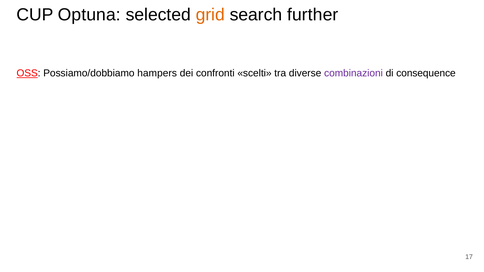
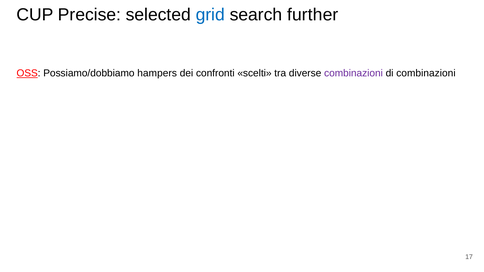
Optuna: Optuna -> Precise (89, 15)
grid colour: orange -> blue (210, 15)
di consequence: consequence -> combinazioni (426, 73)
